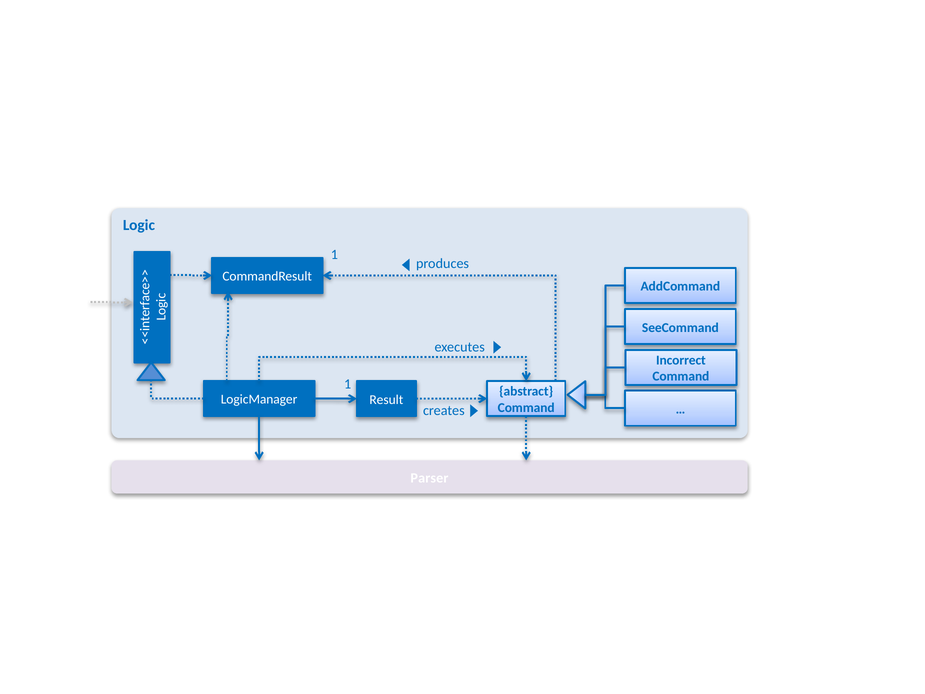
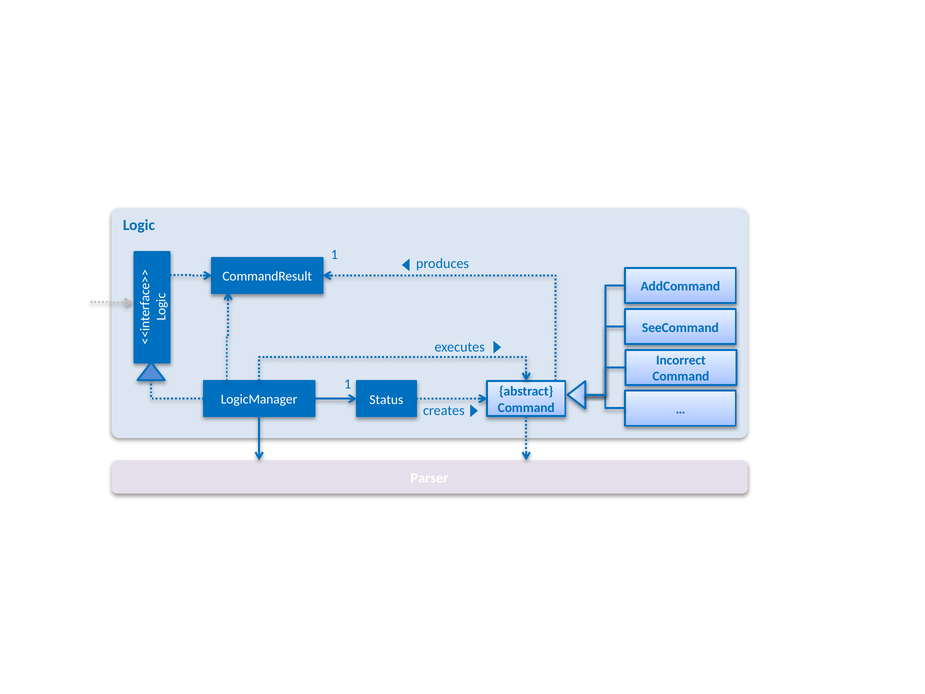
Result: Result -> Status (386, 399)
